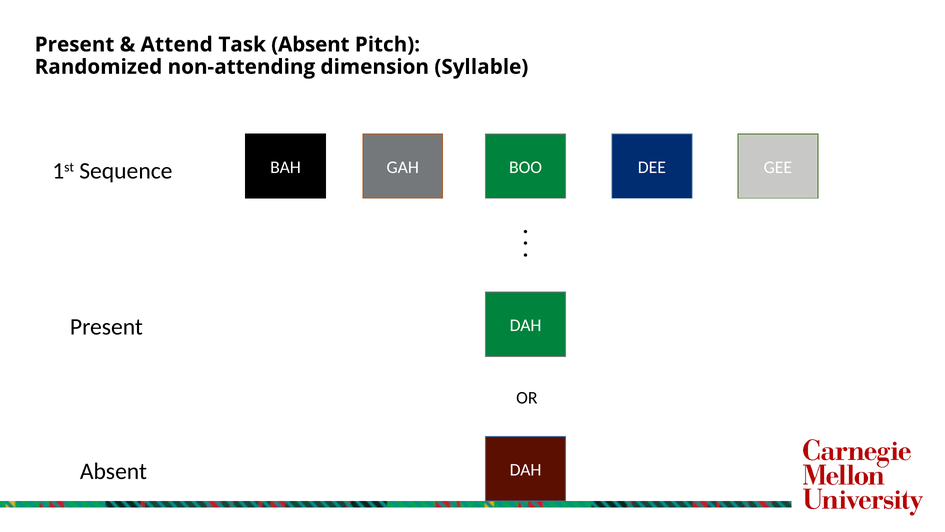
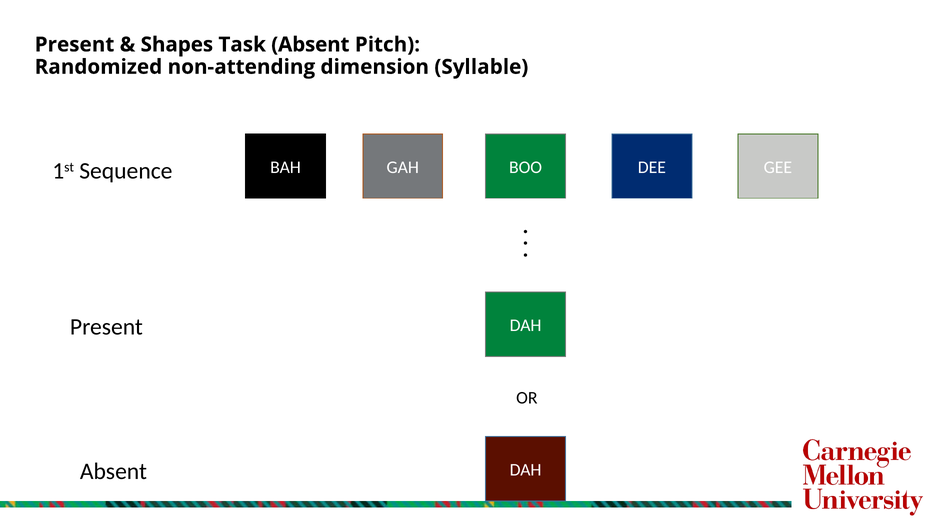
Attend: Attend -> Shapes (177, 45)
